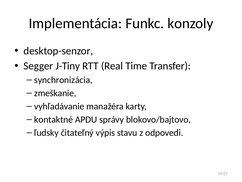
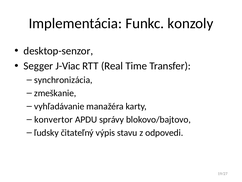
J-Tiny: J-Tiny -> J-Viac (68, 66)
kontaktné: kontaktné -> konvertor (54, 119)
